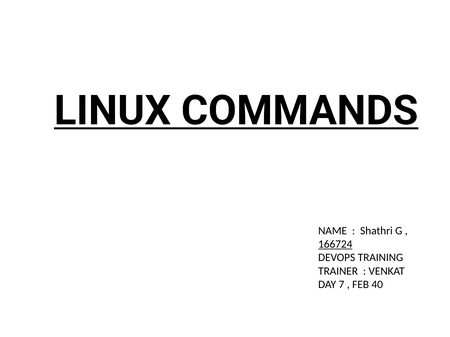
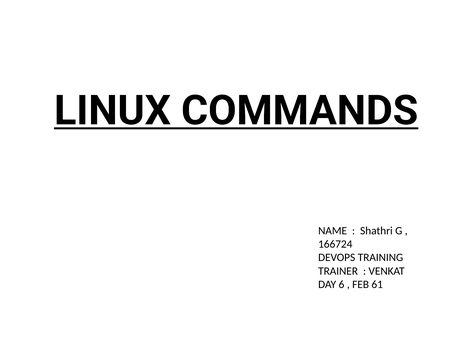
166724 underline: present -> none (335, 244)
7: 7 -> 6 (341, 285)
40: 40 -> 61 (377, 285)
